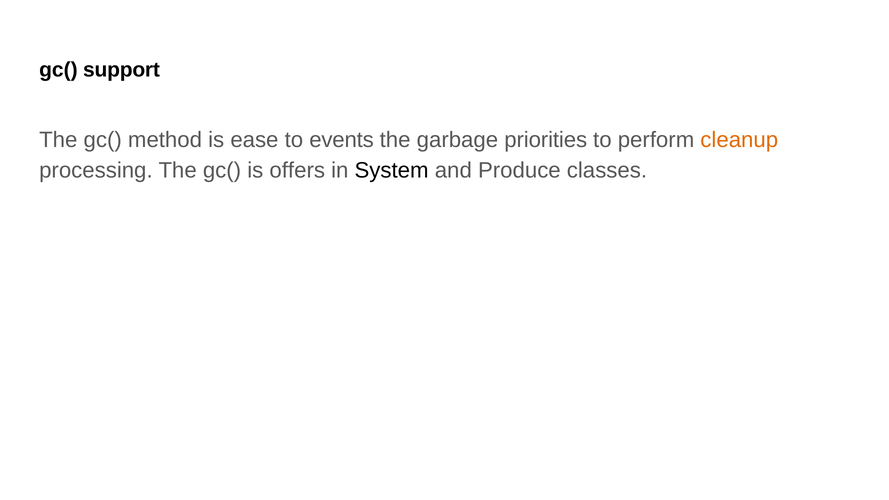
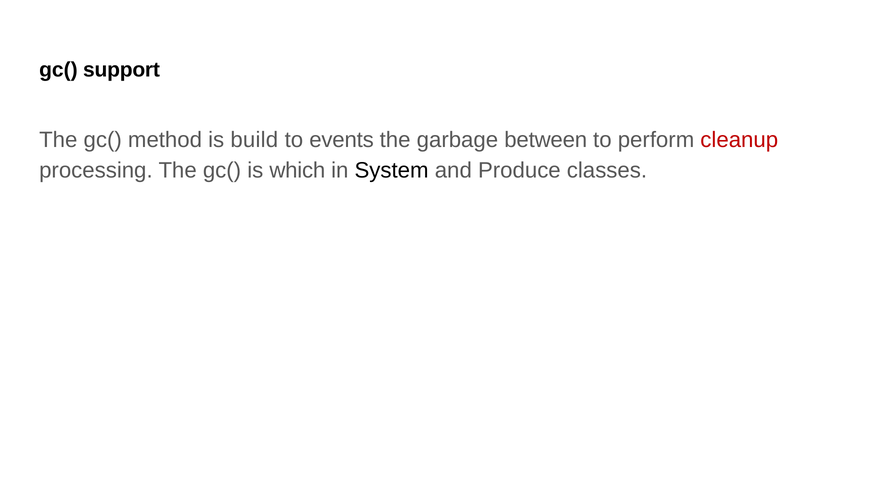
ease: ease -> build (254, 140)
priorities: priorities -> between (546, 140)
cleanup colour: orange -> red (739, 140)
offers: offers -> which (297, 170)
